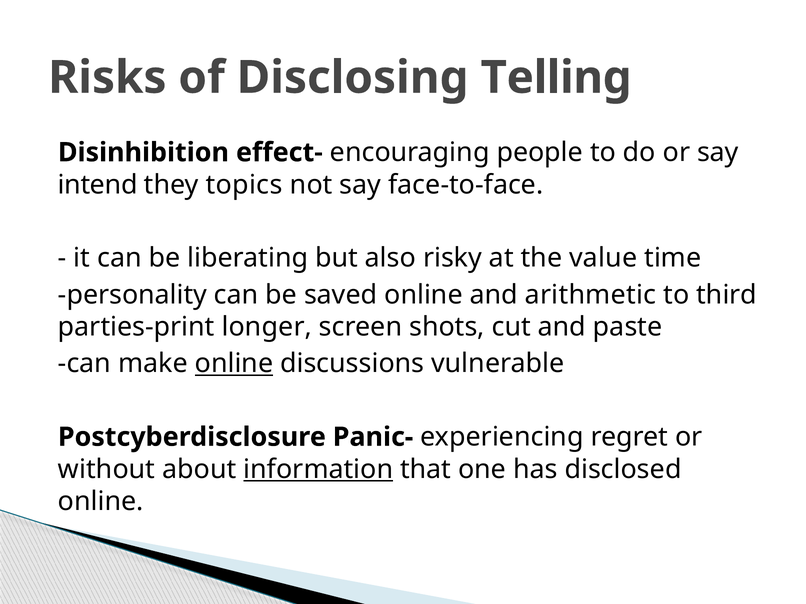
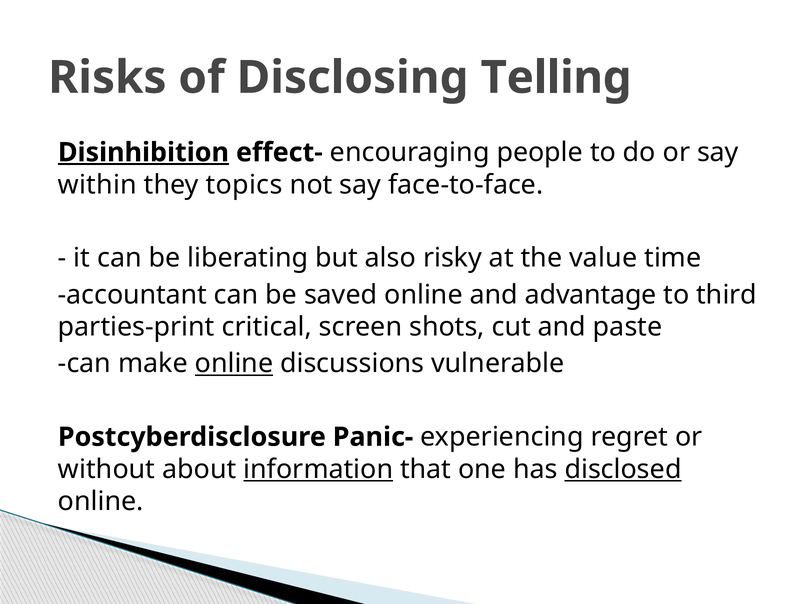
Disinhibition underline: none -> present (143, 153)
intend: intend -> within (97, 185)
personality: personality -> accountant (132, 295)
arithmetic: arithmetic -> advantage (591, 295)
longer: longer -> critical (267, 327)
disclosed underline: none -> present (623, 470)
